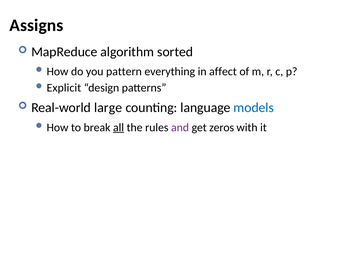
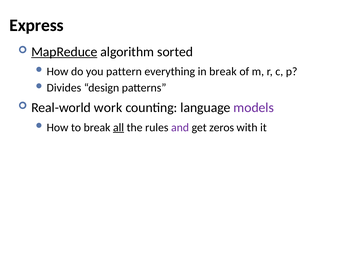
Assigns: Assigns -> Express (36, 25)
MapReduce underline: none -> present (64, 52)
in affect: affect -> break (223, 72)
Explicit: Explicit -> Divides (64, 88)
large: large -> work (108, 108)
models colour: blue -> purple (254, 108)
